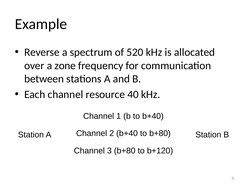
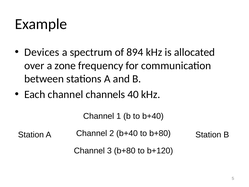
Reverse: Reverse -> Devices (42, 52)
520: 520 -> 894 (135, 52)
resource: resource -> channels (105, 94)
